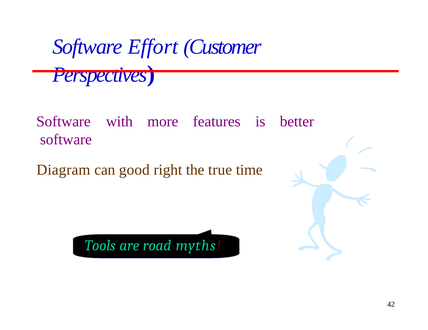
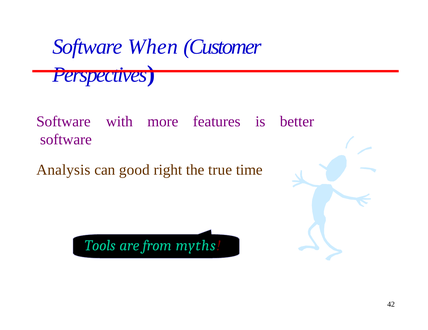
Effort: Effort -> When (153, 47)
Diagram: Diagram -> Analysis (63, 170)
road: road -> from (157, 246)
